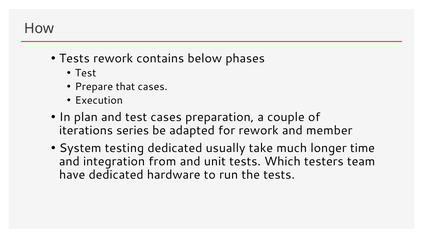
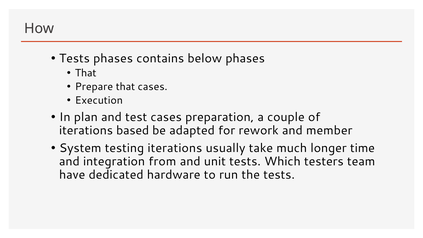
Tests rework: rework -> phases (113, 59)
Test: Test -> That (86, 73)
series: series -> based (133, 130)
testing dedicated: dedicated -> iterations (175, 148)
